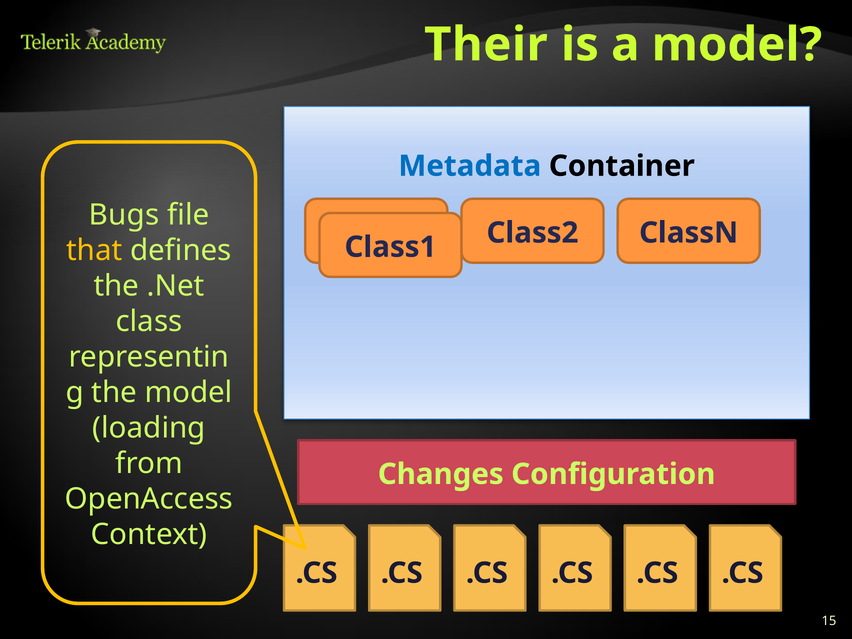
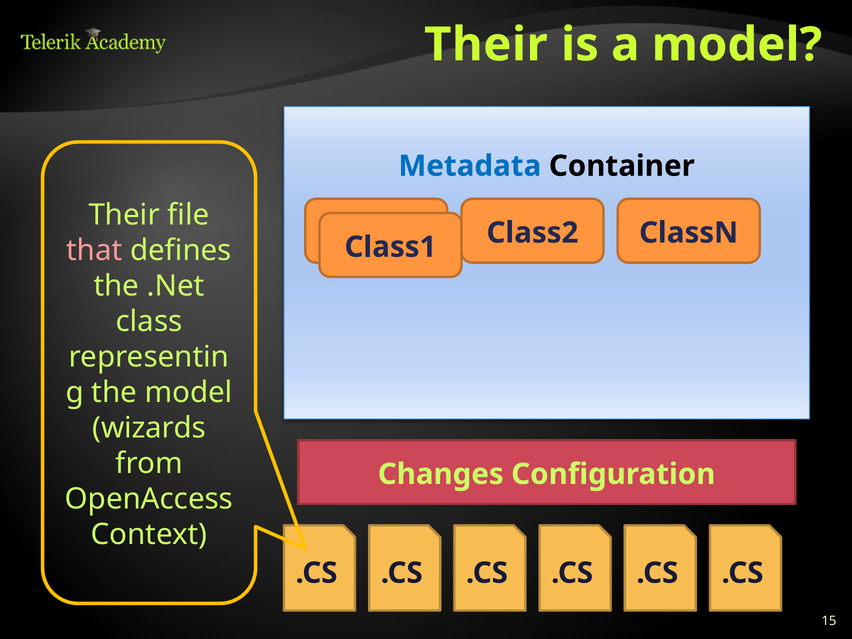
Bugs: Bugs -> Their (124, 215)
that colour: yellow -> pink (94, 251)
loading: loading -> wizards (149, 428)
